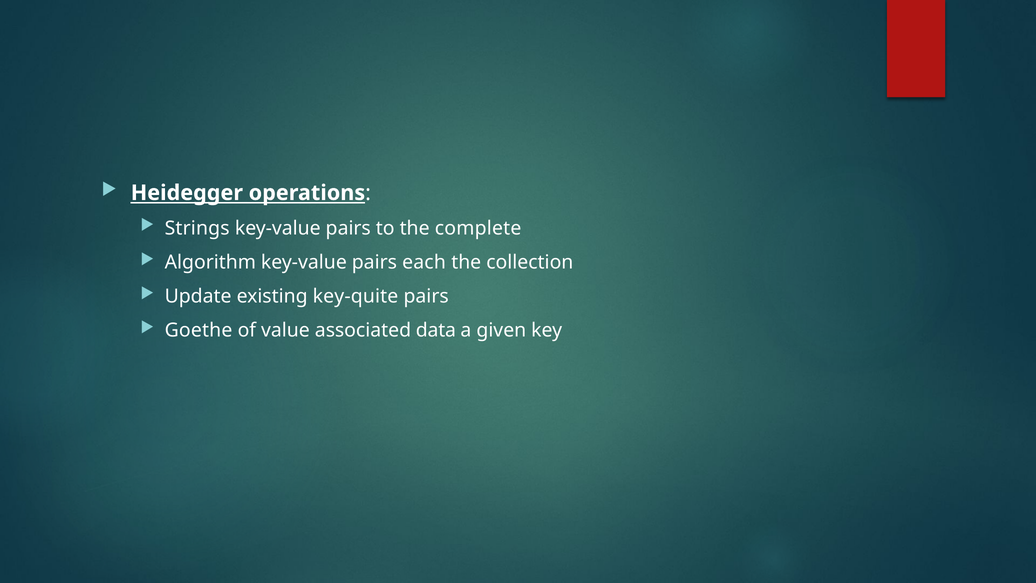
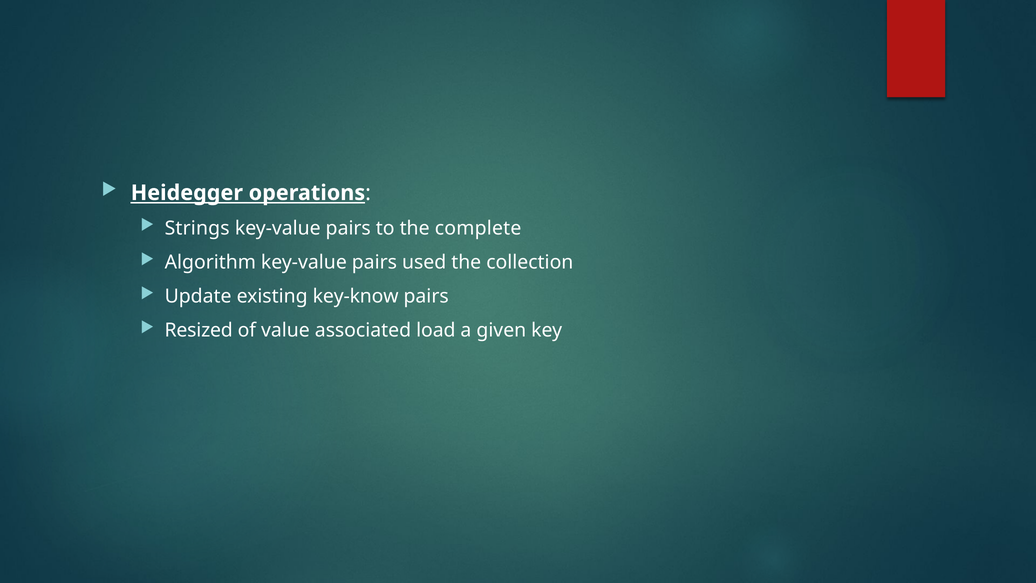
each: each -> used (424, 262)
key-quite: key-quite -> key-know (356, 296)
Goethe: Goethe -> Resized (199, 330)
data: data -> load (436, 330)
